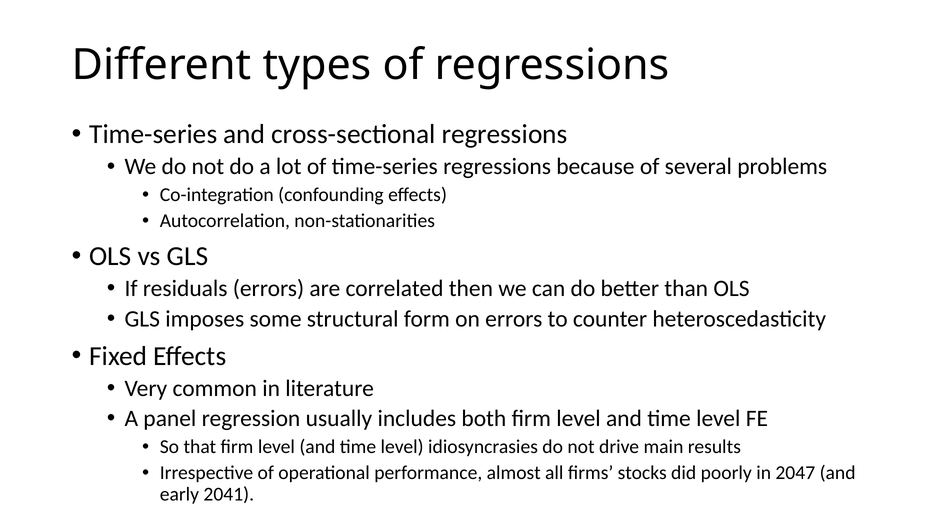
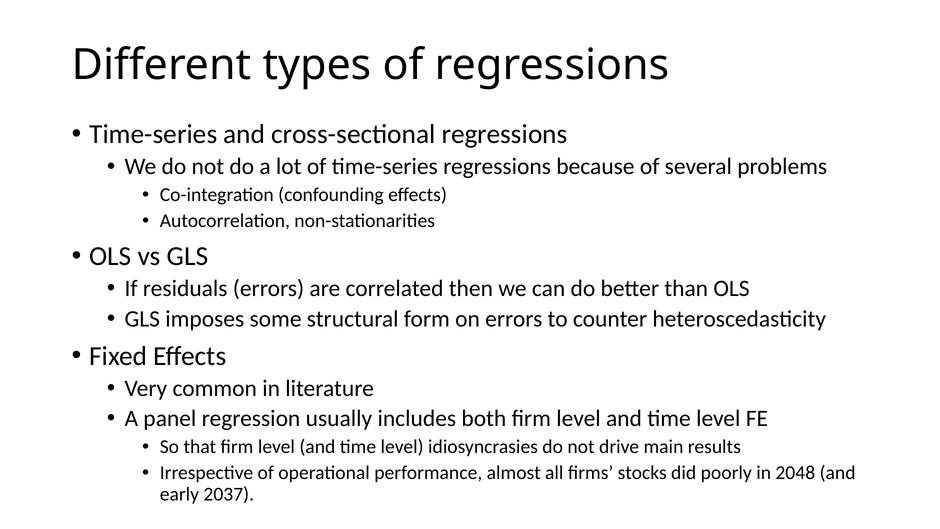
2047: 2047 -> 2048 (795, 473)
2041: 2041 -> 2037 (229, 494)
